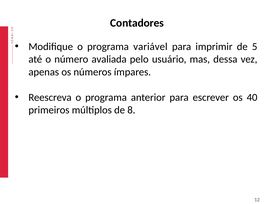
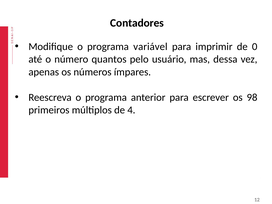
5: 5 -> 0 (255, 47)
avaliada: avaliada -> quantos (109, 59)
40: 40 -> 98 (252, 97)
8: 8 -> 4 (131, 110)
